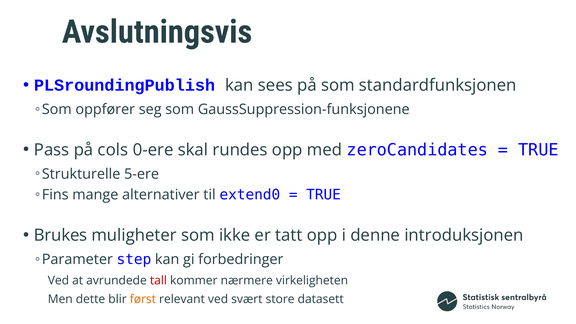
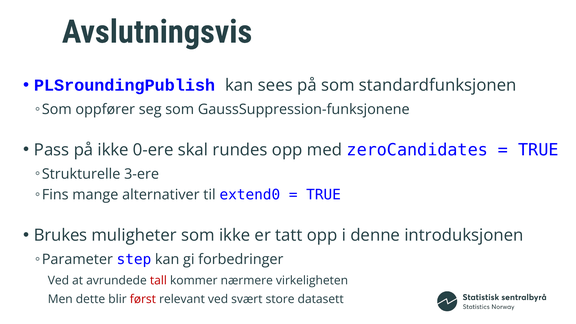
på cols: cols -> ikke (113, 150)
5-ere: 5-ere -> 3-ere (142, 174)
først colour: orange -> red (143, 299)
